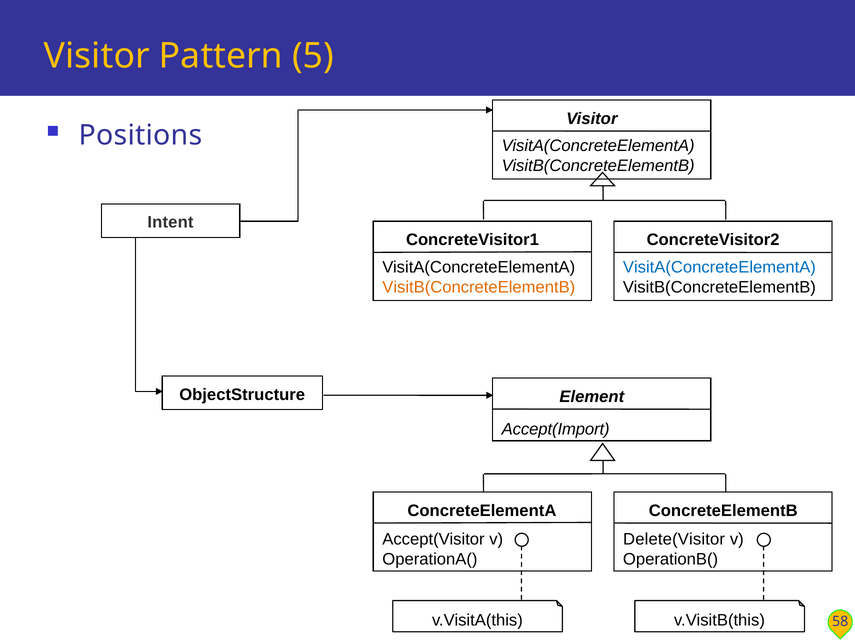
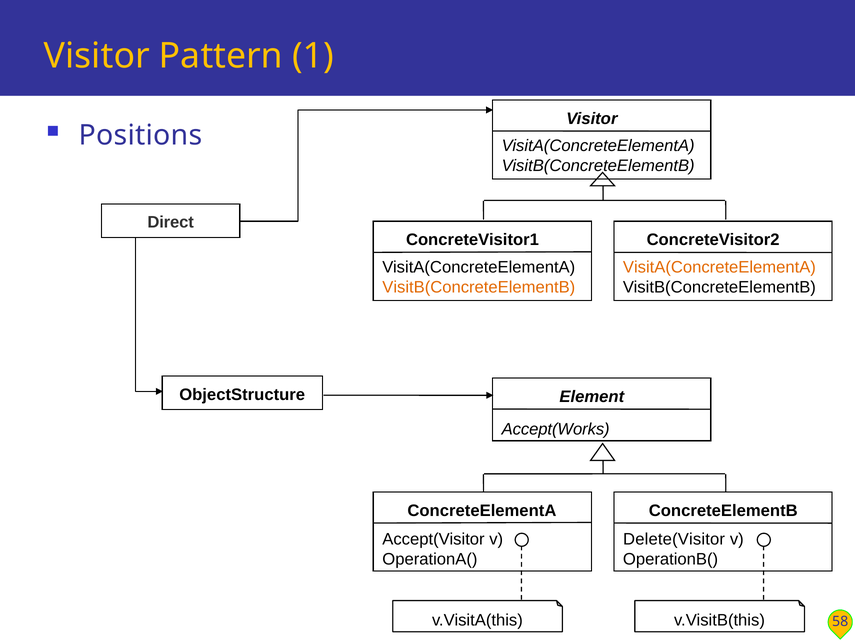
5: 5 -> 1 (313, 56)
Intent: Intent -> Direct (171, 223)
VisitA(ConcreteElementA colour: blue -> orange (719, 267)
Accept(Import: Accept(Import -> Accept(Works (556, 429)
